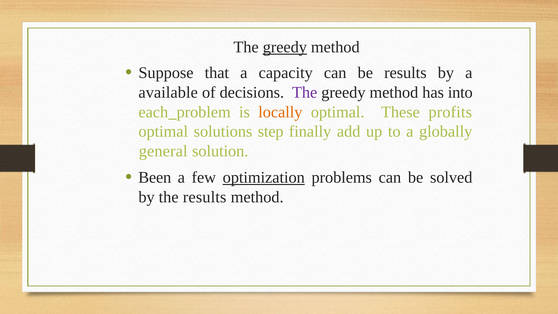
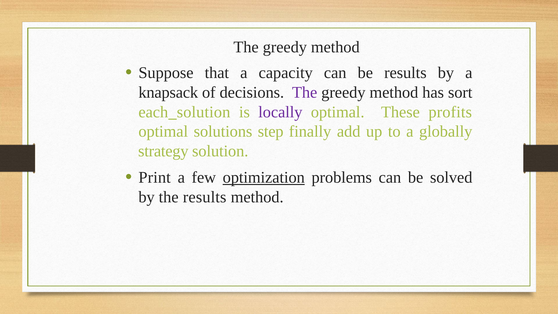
greedy underline: present -> none (285, 47)
available: available -> knapsack (168, 92)
into: into -> sort (460, 92)
each problem: problem -> solution (204, 112)
locally colour: orange -> purple (280, 112)
general: general -> strategy (163, 151)
Been: Been -> Print (155, 177)
